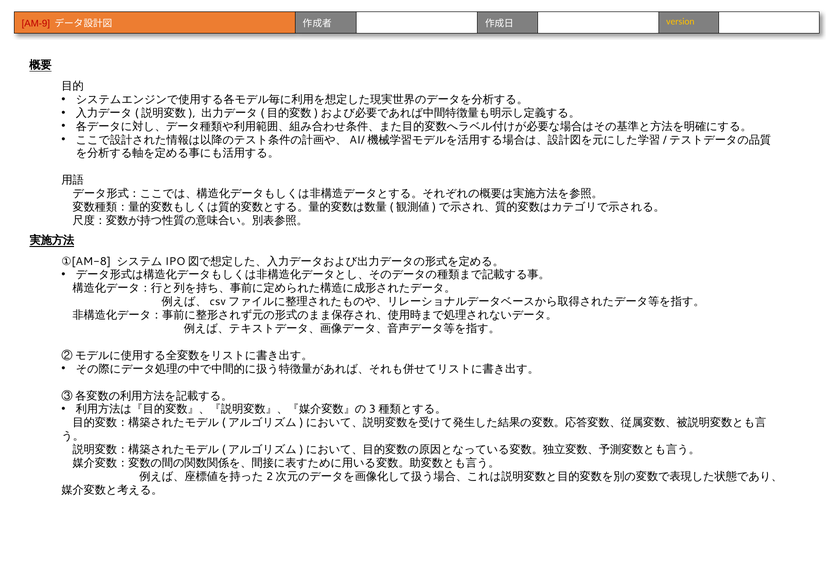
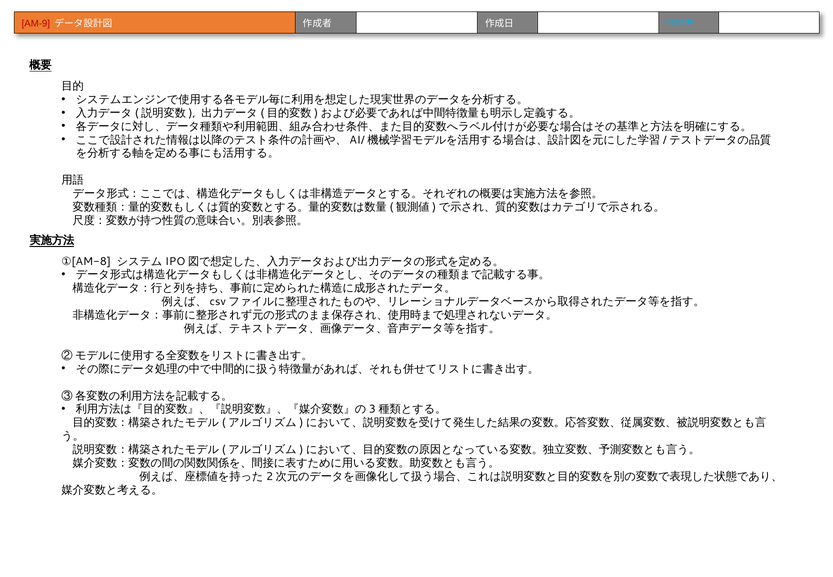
version colour: yellow -> light blue (680, 21)
